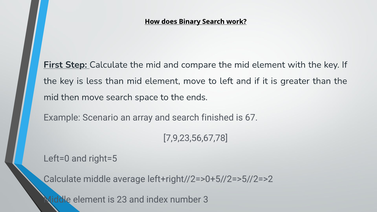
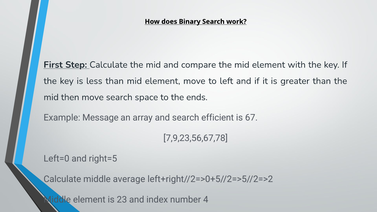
Scenario: Scenario -> Message (100, 118)
finished: finished -> efficient (218, 118)
3: 3 -> 4 (206, 200)
